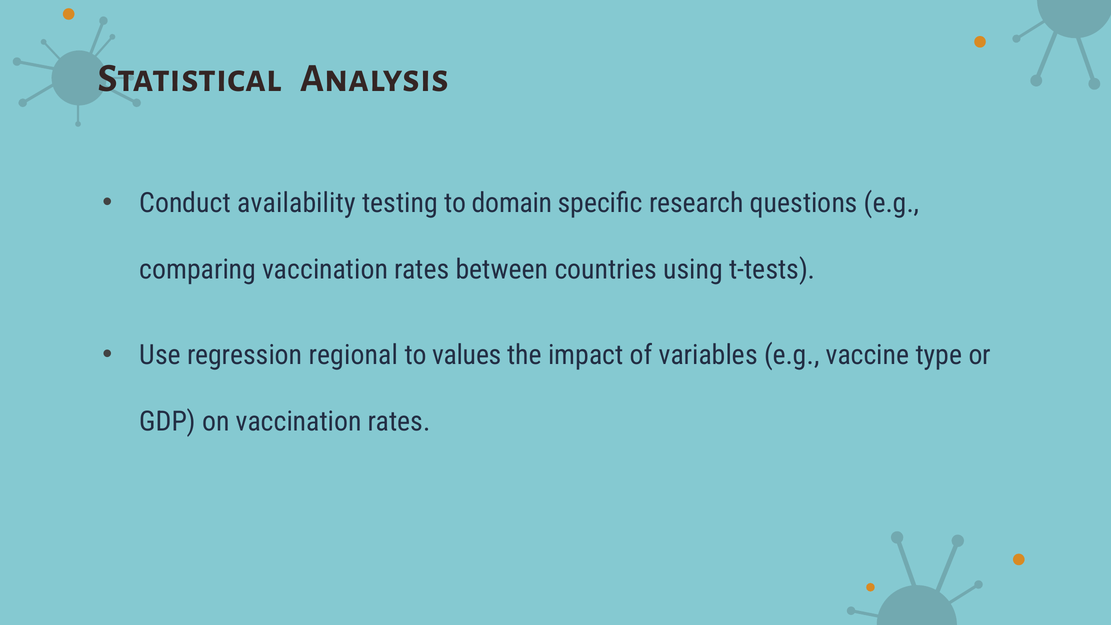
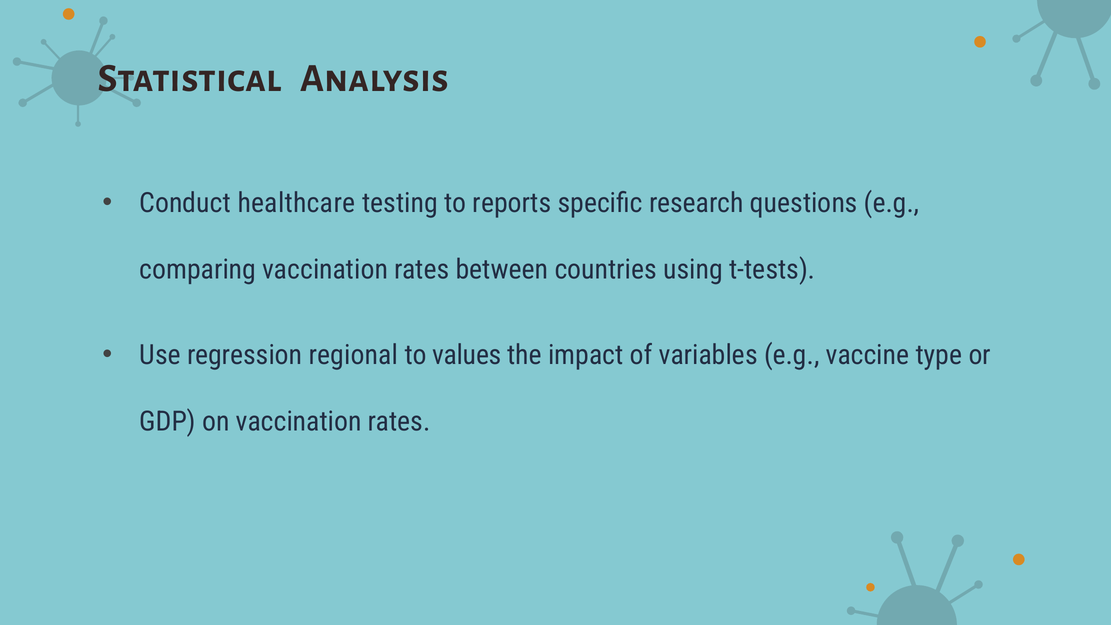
availability: availability -> healthcare (296, 203)
domain: domain -> reports (512, 203)
